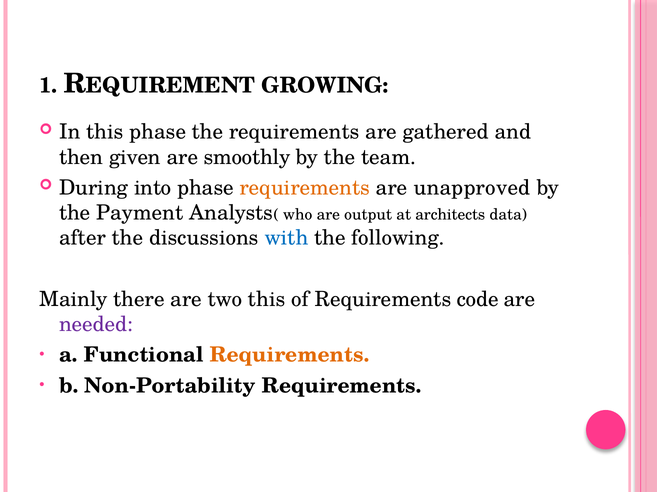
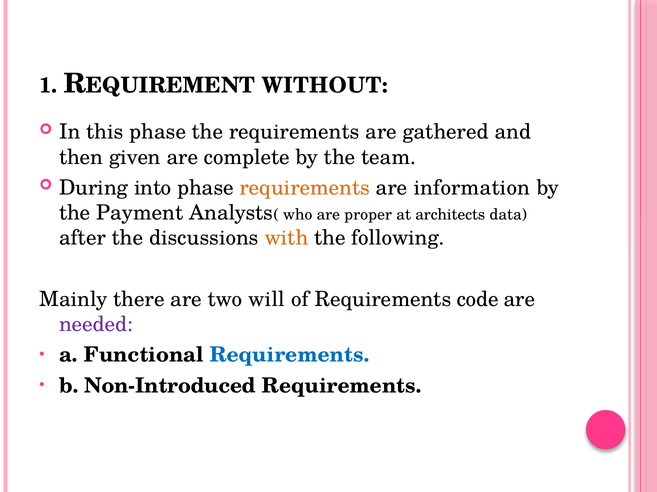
GROWING: GROWING -> WITHOUT (325, 86)
smoothly: smoothly -> complete (247, 157)
unapproved: unapproved -> information (472, 188)
output: output -> proper (368, 215)
with colour: blue -> orange (286, 238)
two this: this -> will (267, 300)
Requirements colour: orange -> blue (290, 356)
Non-Portability: Non-Portability -> Non-Introduced (170, 386)
